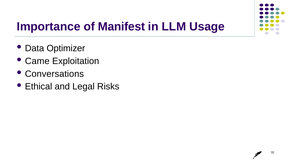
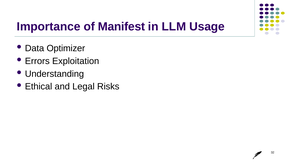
Came: Came -> Errors (37, 61)
Conversations: Conversations -> Understanding (54, 74)
